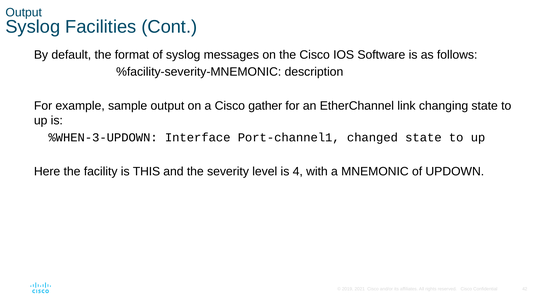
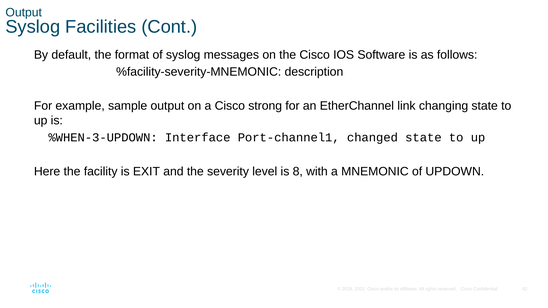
gather: gather -> strong (265, 106)
THIS: THIS -> EXIT (146, 172)
4: 4 -> 8 (298, 172)
